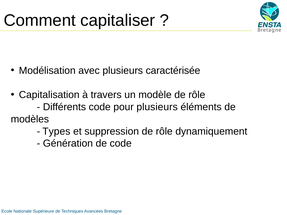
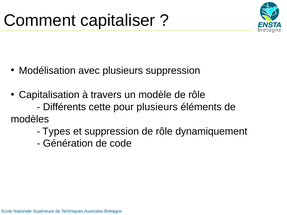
plusieurs caractérisée: caractérisée -> suppression (173, 71)
Différents code: code -> cette (100, 107)
